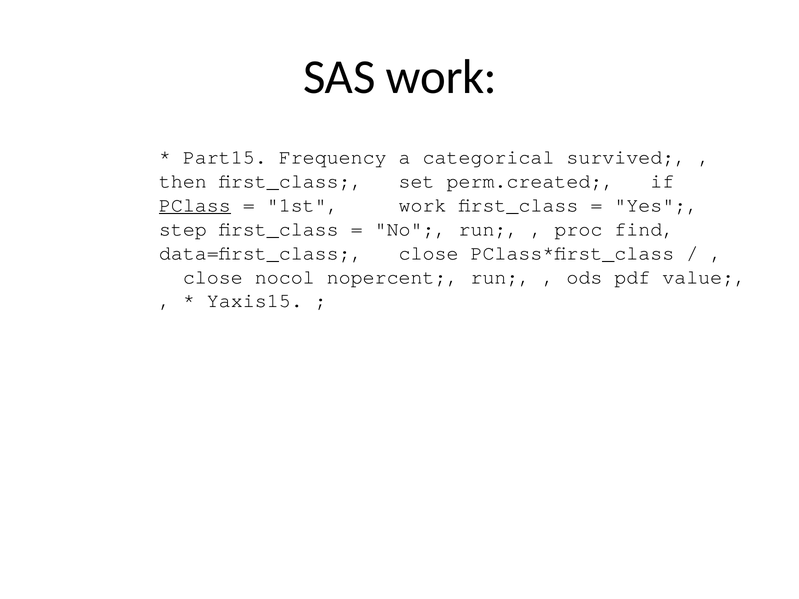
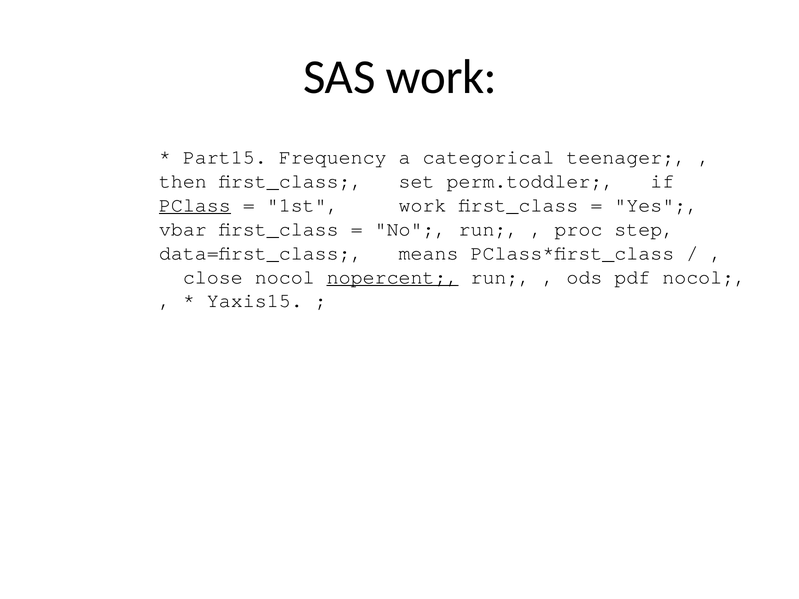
survived: survived -> teenager (626, 157)
perm.created: perm.created -> perm.toddler (530, 181)
step: step -> vbar (183, 229)
find: find -> step (644, 229)
data=first_class close: close -> means (429, 253)
nopercent underline: none -> present (393, 277)
pdf value: value -> nocol (704, 277)
